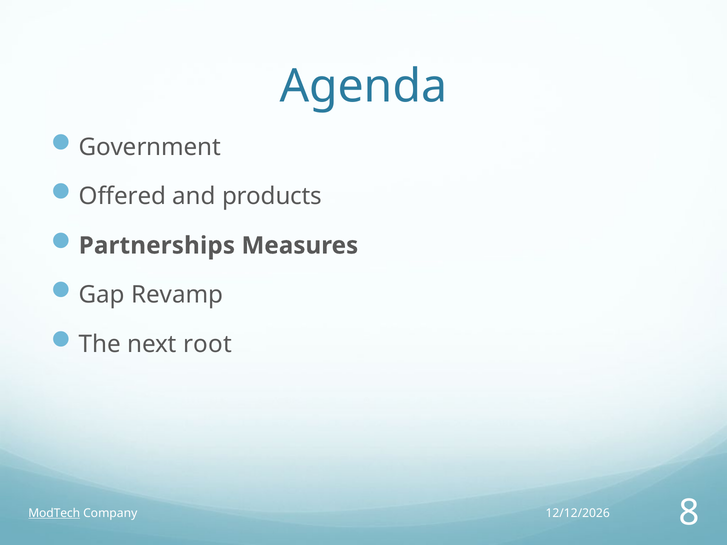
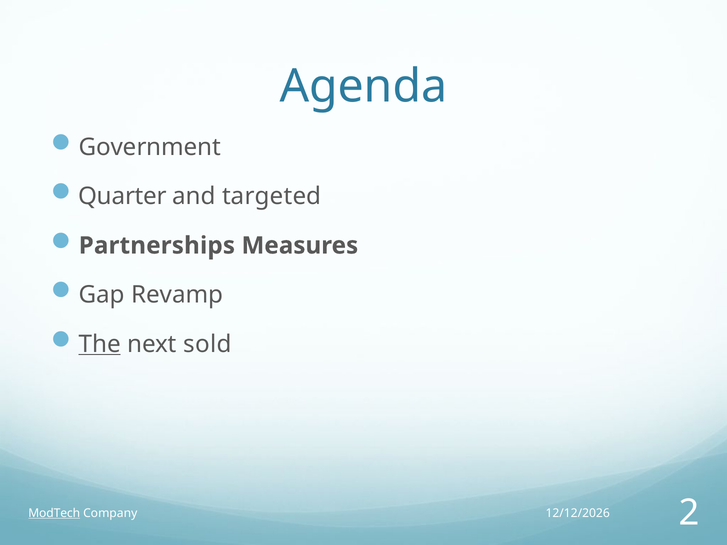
Offered: Offered -> Quarter (122, 196)
products: products -> targeted (272, 196)
The underline: none -> present (100, 344)
root: root -> sold (207, 344)
8: 8 -> 2 (689, 513)
